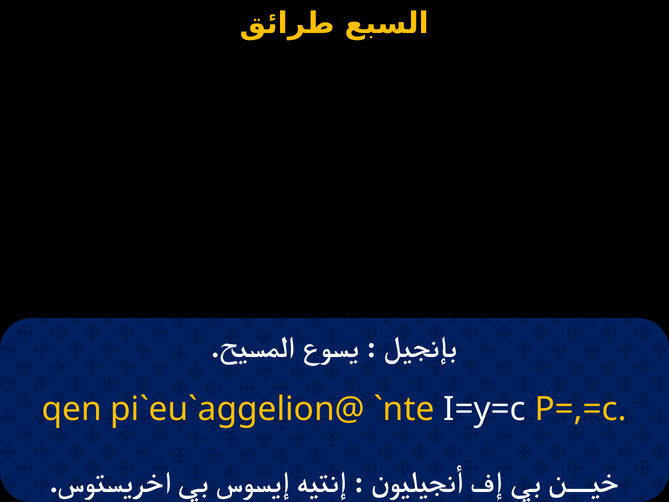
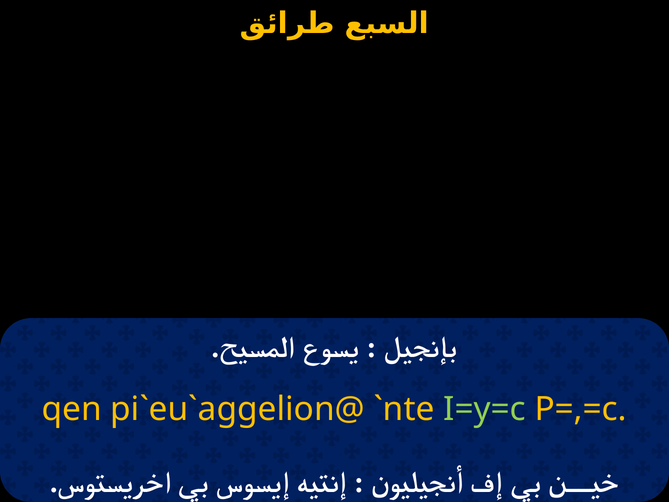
I=y=c colour: white -> light green (485, 409)
